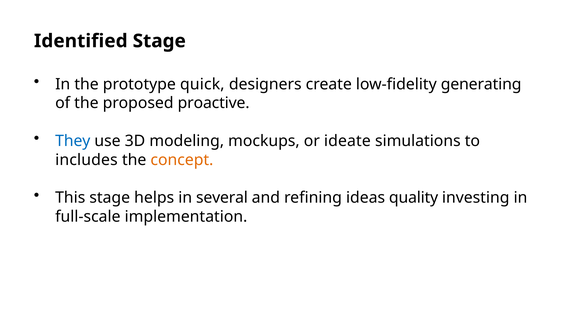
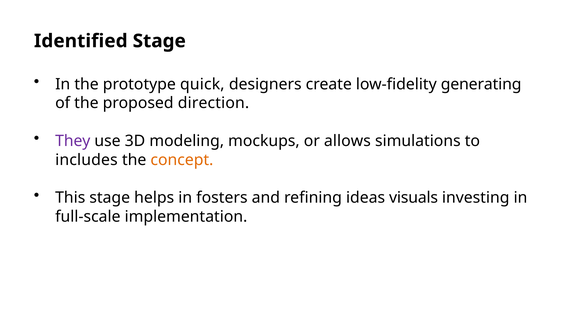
proactive: proactive -> direction (213, 103)
They colour: blue -> purple (73, 141)
ideate: ideate -> allows (347, 141)
several: several -> fosters (222, 198)
quality: quality -> visuals (414, 198)
